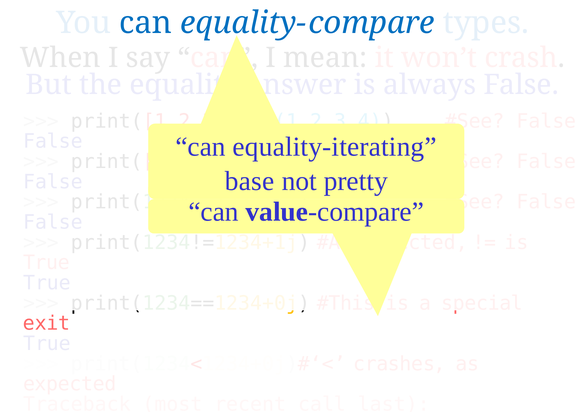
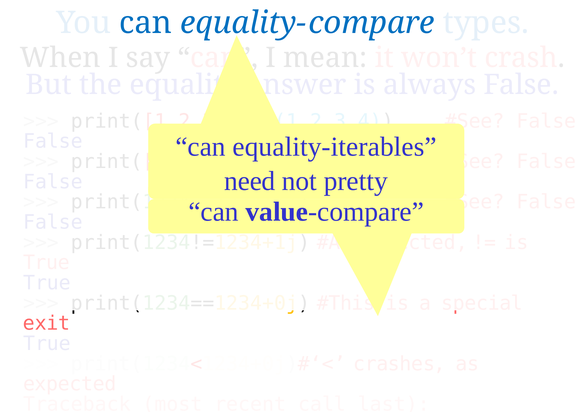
equality-iterating: equality-iterating -> equality-iterables (335, 147)
base: base -> need (250, 181)
